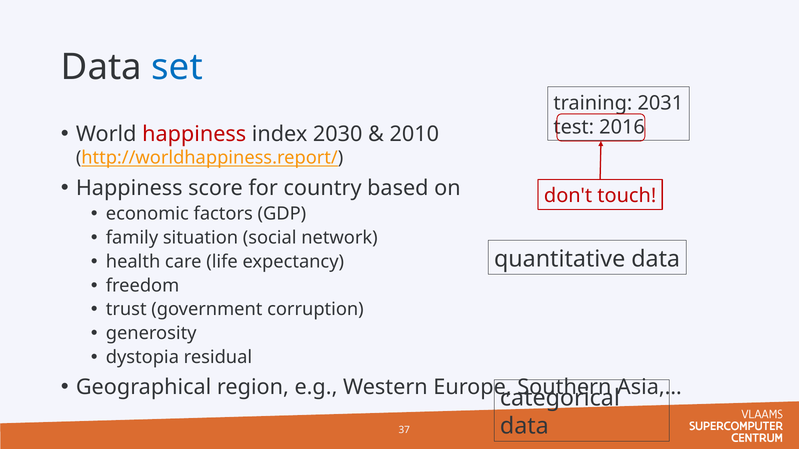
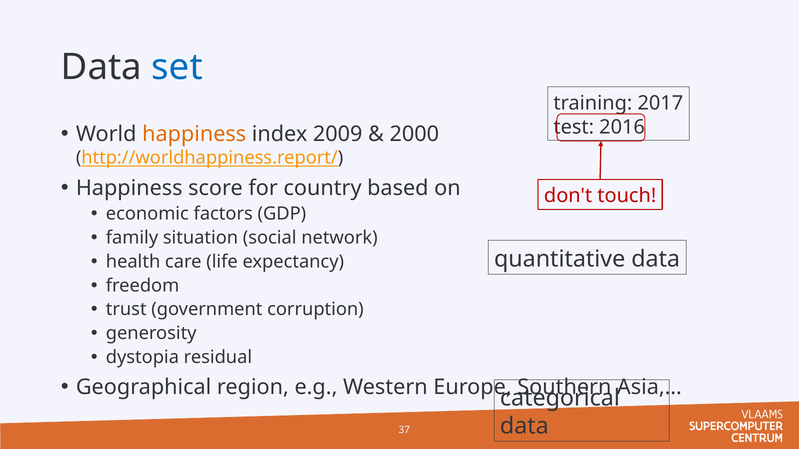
2031: 2031 -> 2017 (660, 103)
happiness colour: red -> orange (194, 134)
2030: 2030 -> 2009 (338, 134)
2010: 2010 -> 2000 (414, 134)
